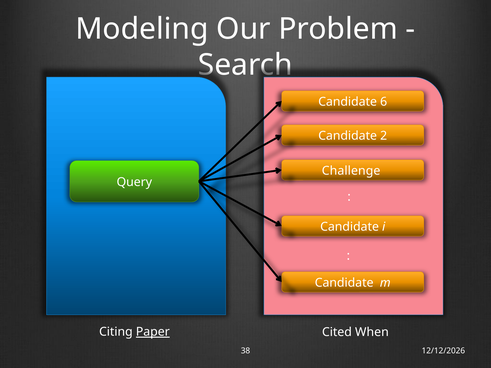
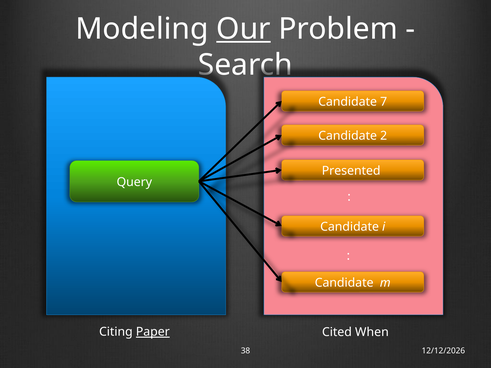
Our underline: none -> present (243, 29)
6: 6 -> 7 (384, 102)
Challenge: Challenge -> Presented (351, 171)
